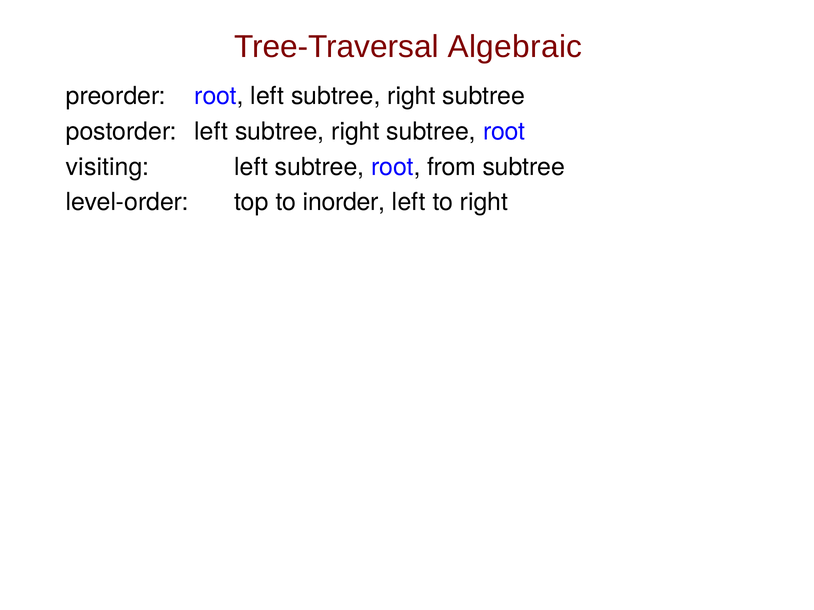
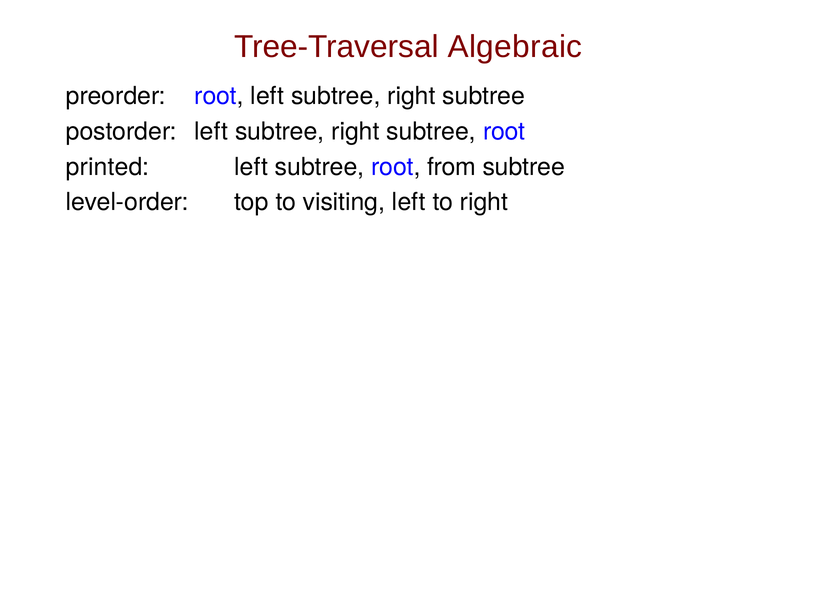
visiting: visiting -> printed (108, 167)
inorder: inorder -> visiting (344, 202)
